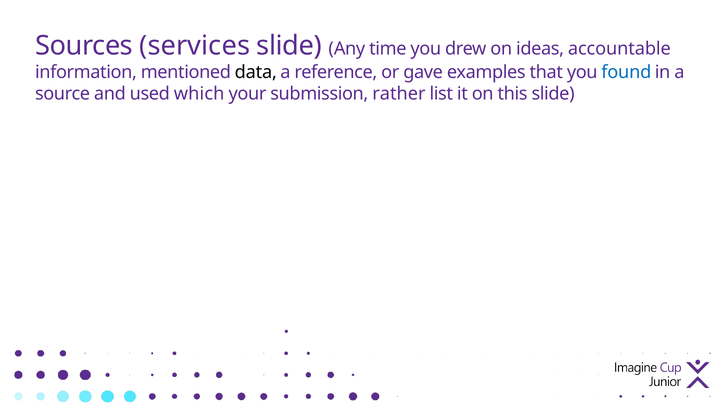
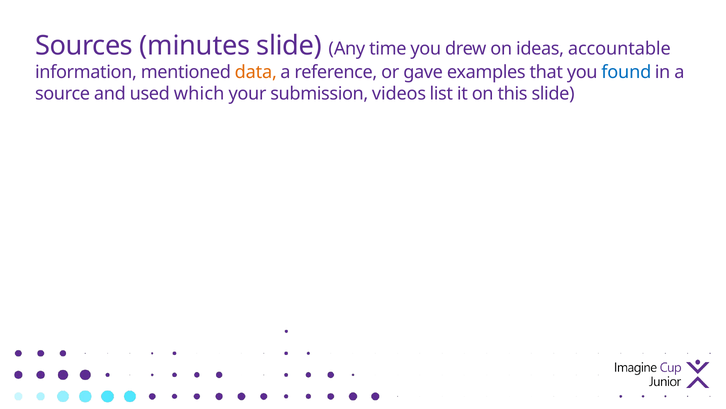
services: services -> minutes (195, 45)
data colour: black -> orange (256, 72)
rather: rather -> videos (399, 94)
